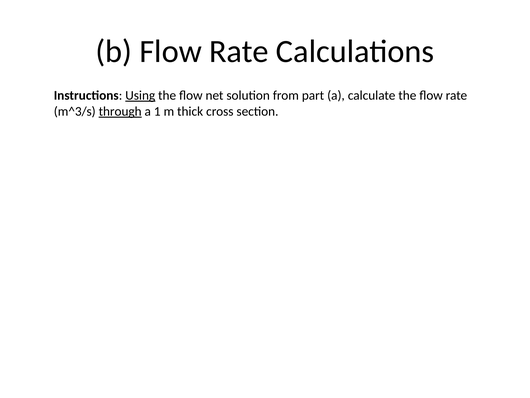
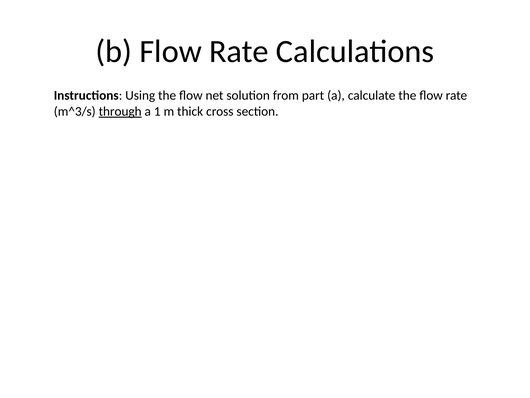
Using underline: present -> none (140, 95)
